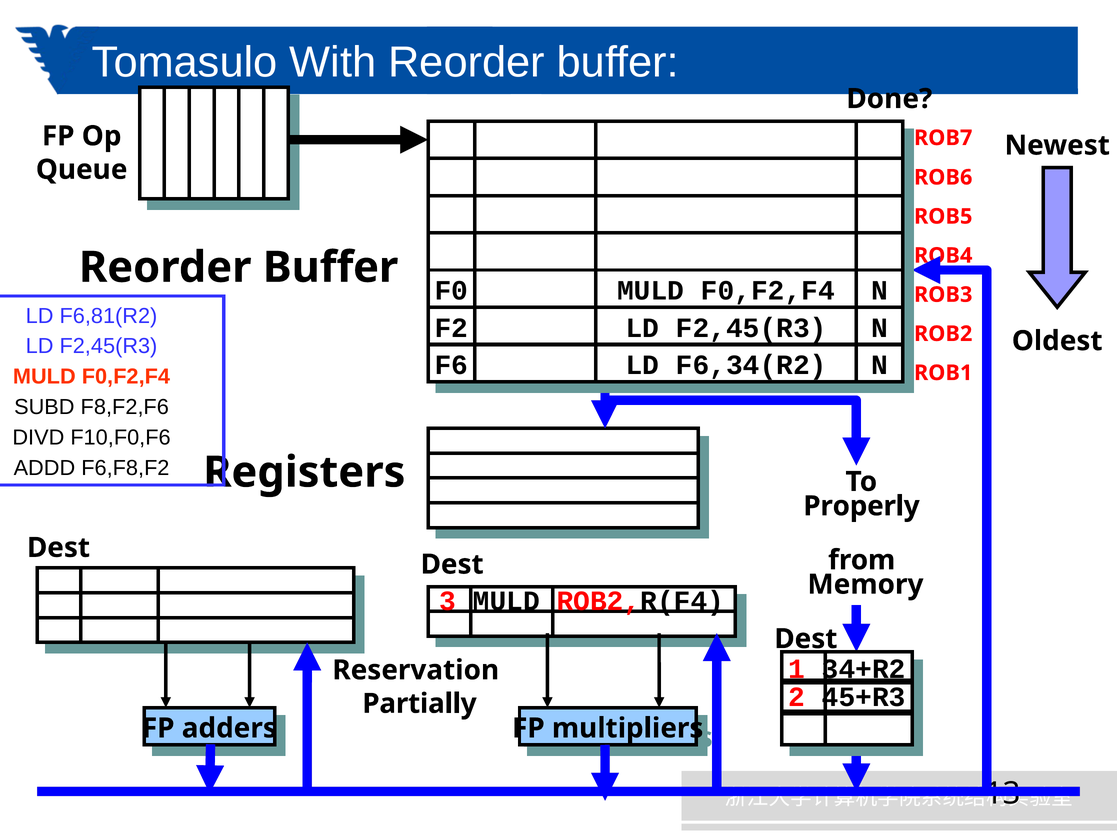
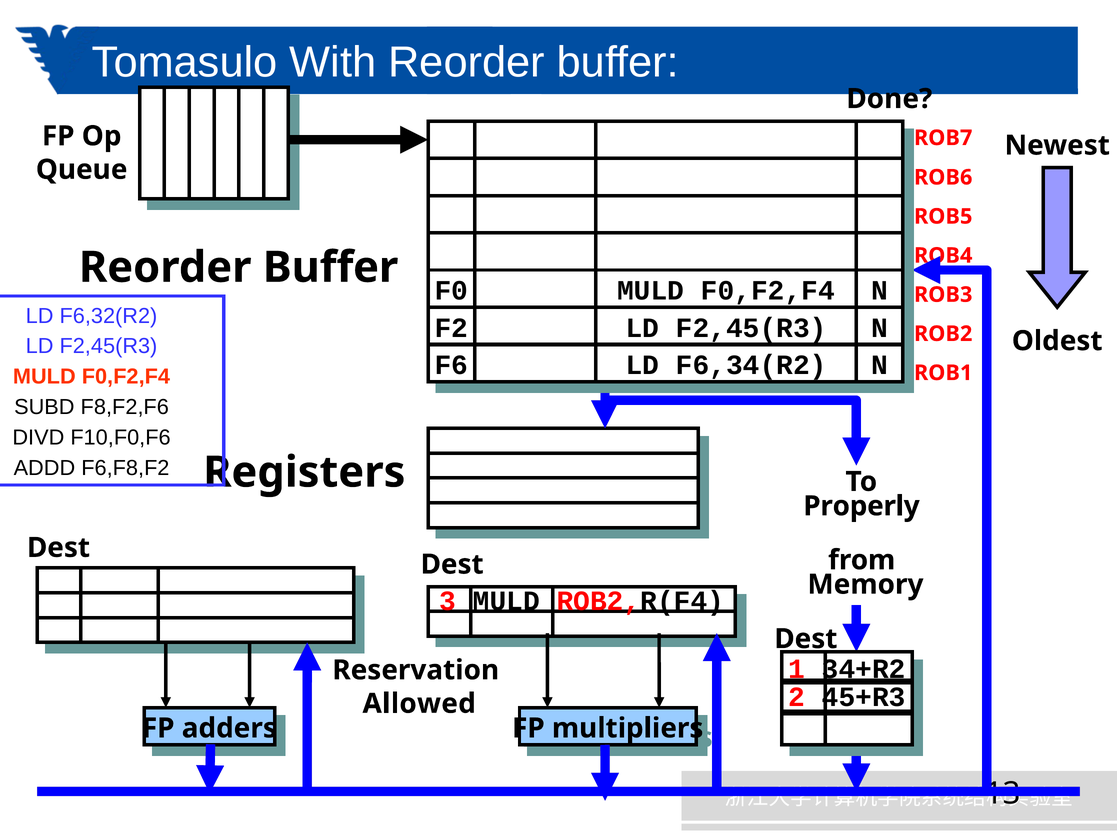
F6,81(R2: F6,81(R2 -> F6,32(R2 (108, 316)
Partially: Partially -> Allowed (419, 703)
